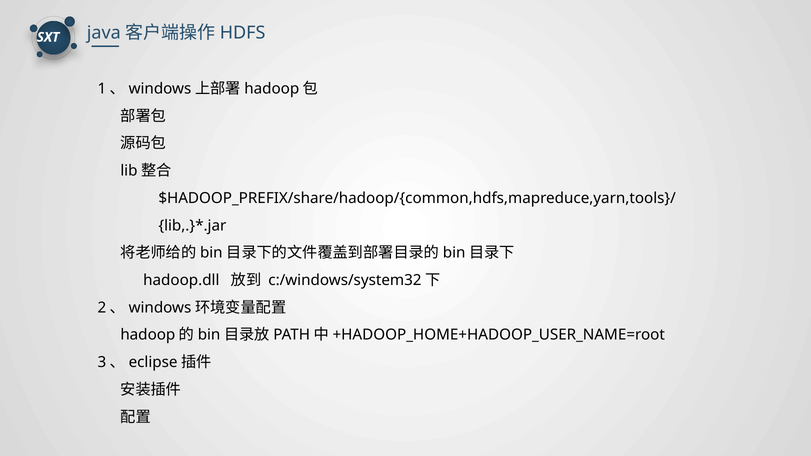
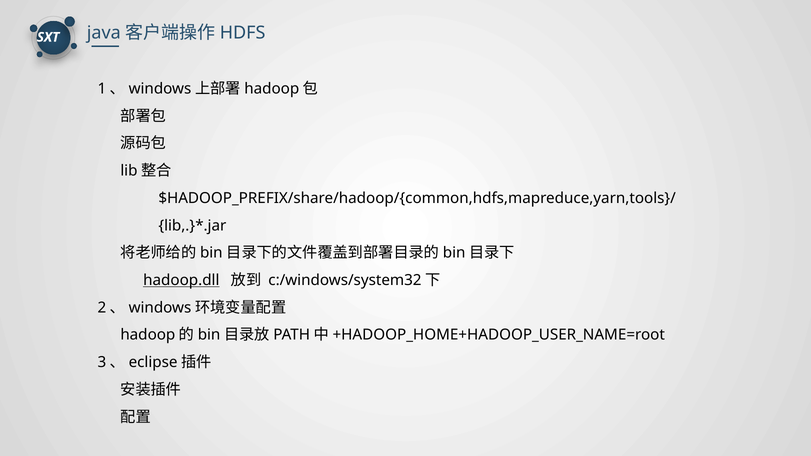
hadoop.dll underline: none -> present (181, 280)
